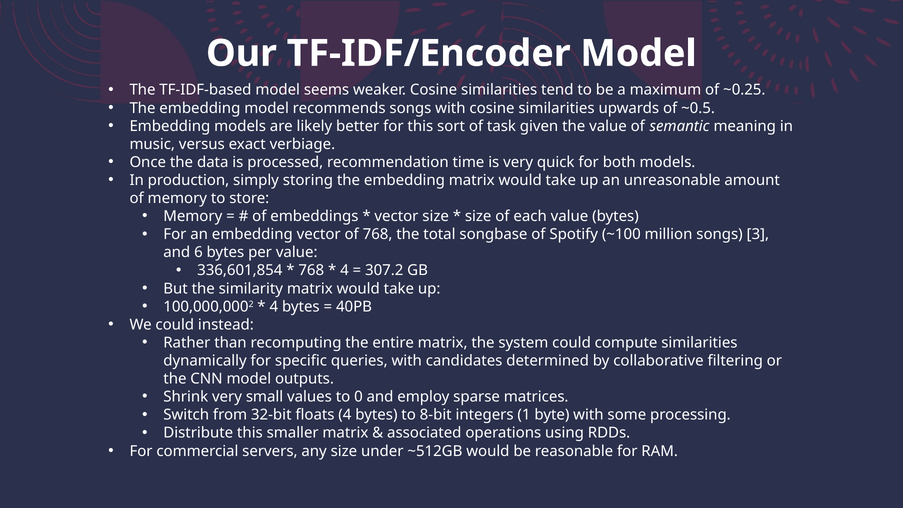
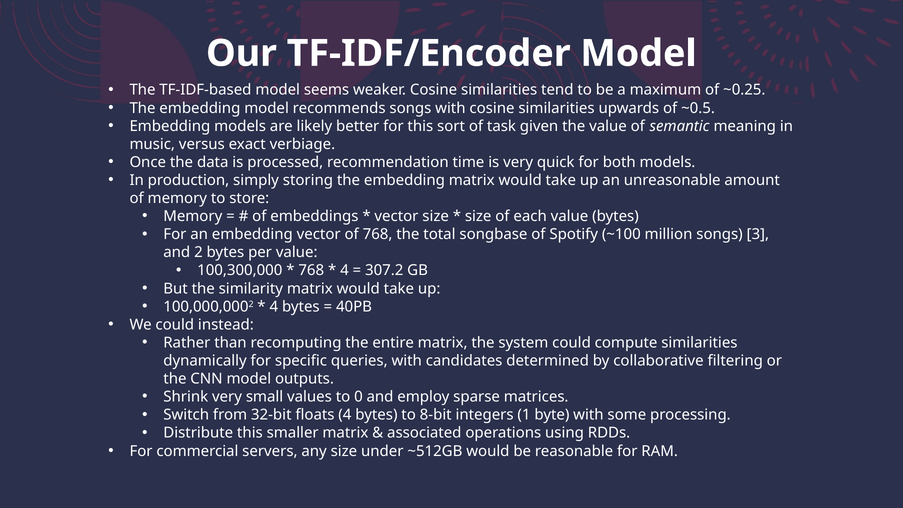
6: 6 -> 2 (198, 252)
336,601,854: 336,601,854 -> 100,300,000 (240, 270)
